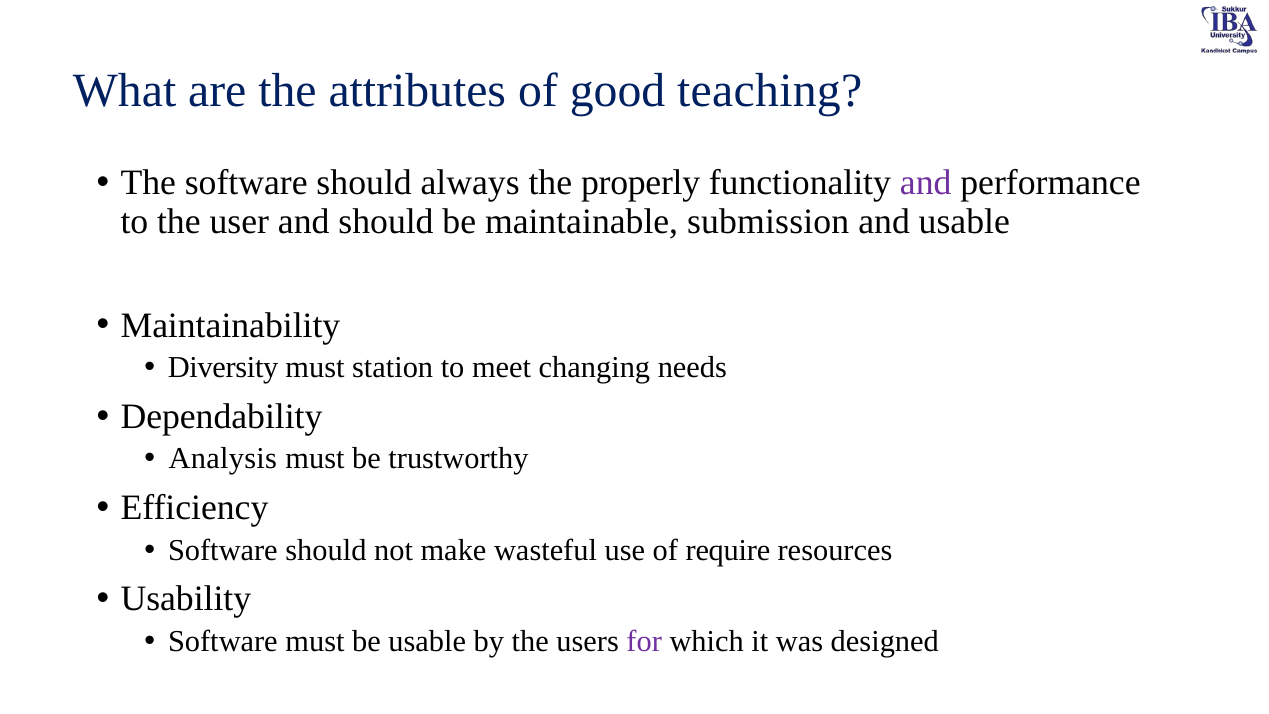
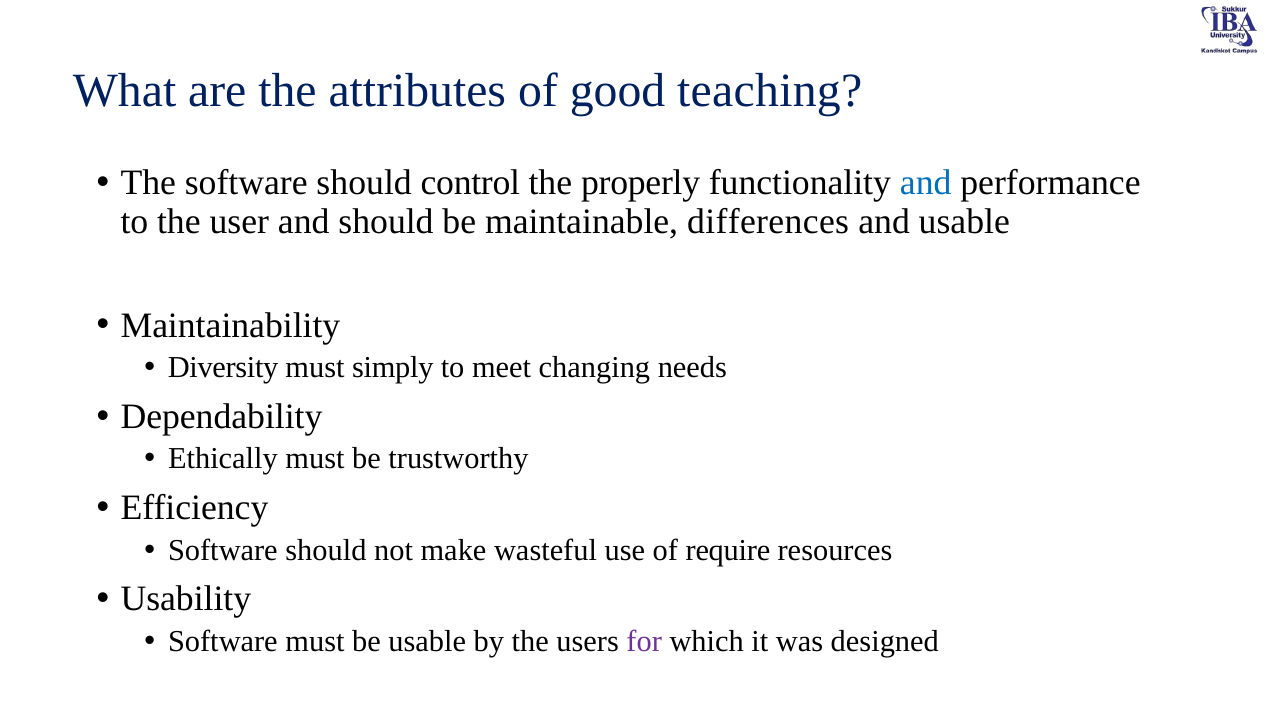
always: always -> control (470, 183)
and colour: purple -> blue (926, 183)
submission: submission -> differences (768, 222)
station: station -> simply (393, 368)
Analysis: Analysis -> Ethically (223, 459)
